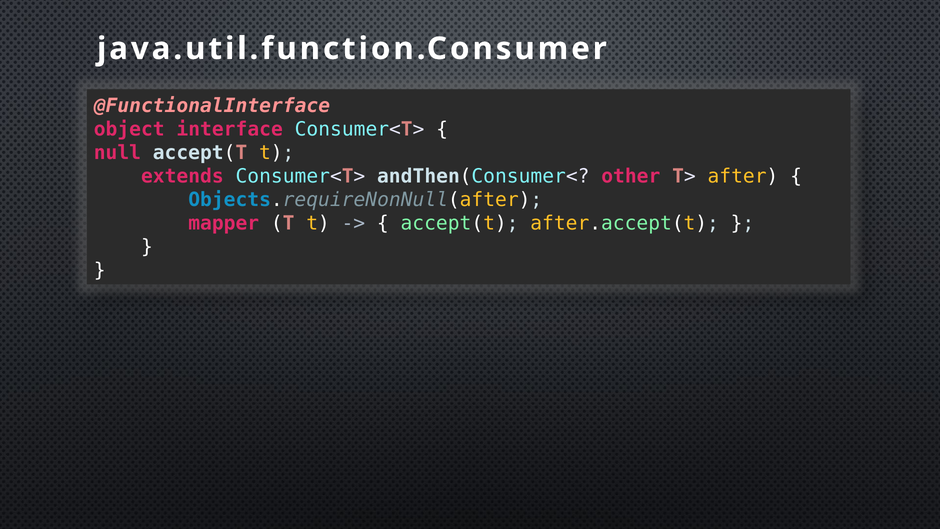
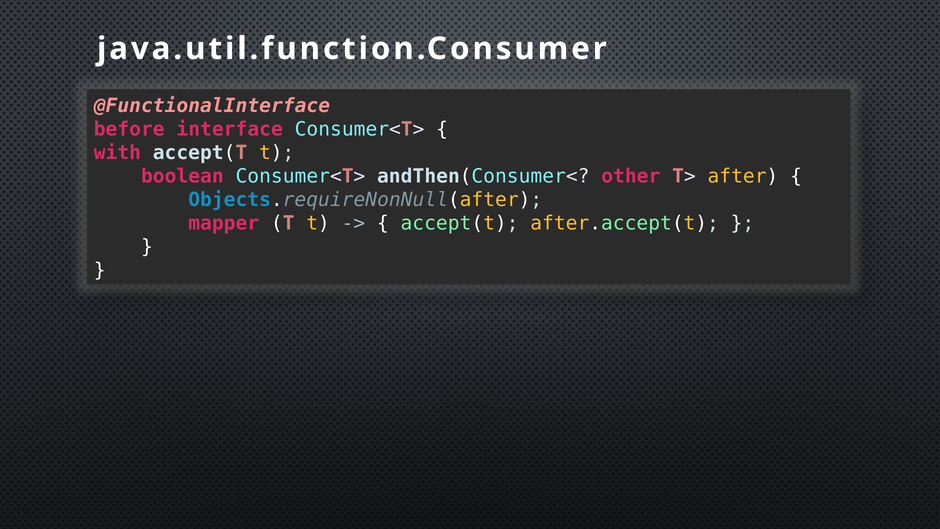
object: object -> before (129, 129)
null: null -> with (117, 153)
extends: extends -> boolean (182, 176)
